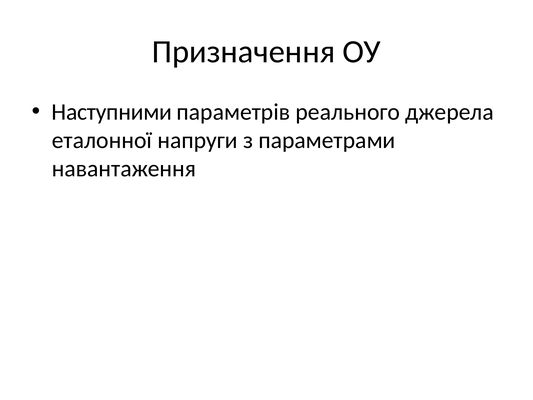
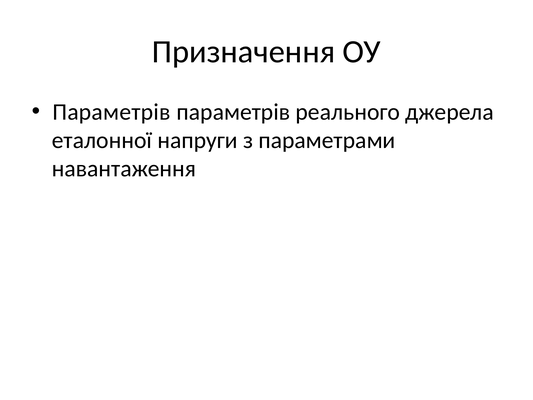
Наступними: Наступними -> Параметрів (111, 112)
